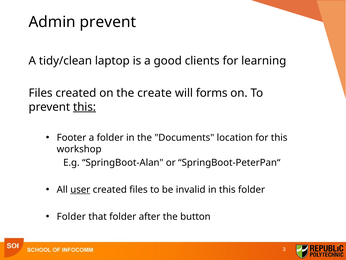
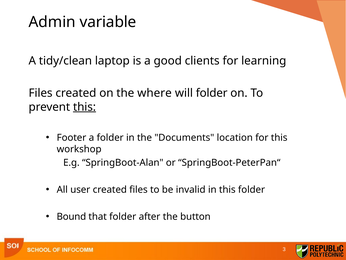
Admin prevent: prevent -> variable (108, 22)
create: create -> where (155, 93)
will forms: forms -> folder (212, 93)
user underline: present -> none (80, 189)
Folder: Folder -> Bound (71, 216)
